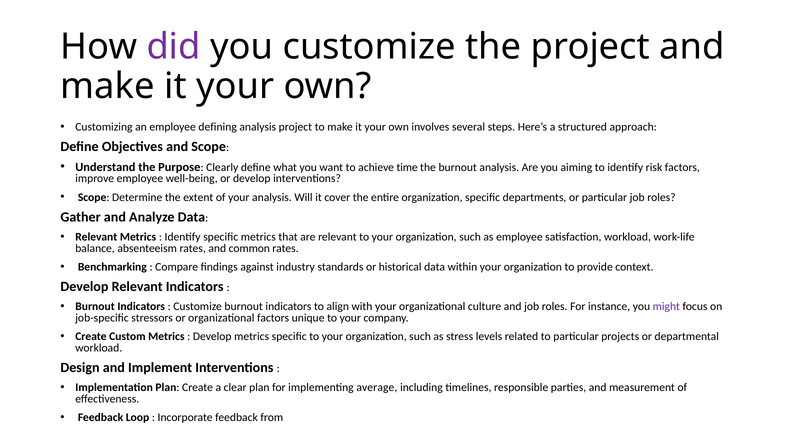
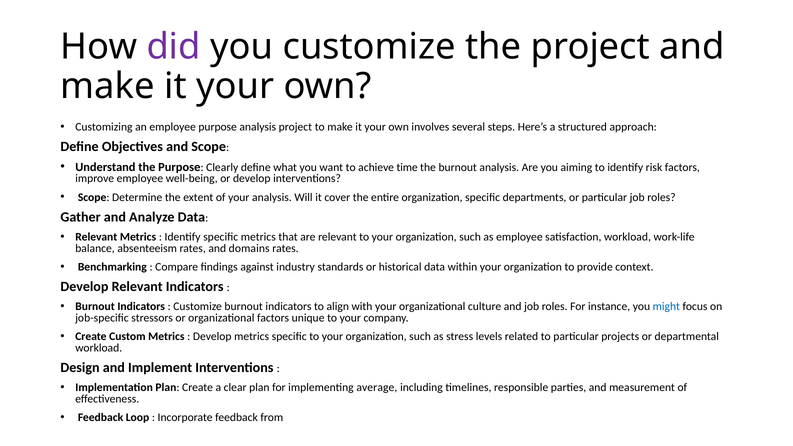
employee defining: defining -> purpose (218, 127)
common: common -> domains (249, 248)
might colour: purple -> blue (666, 307)
